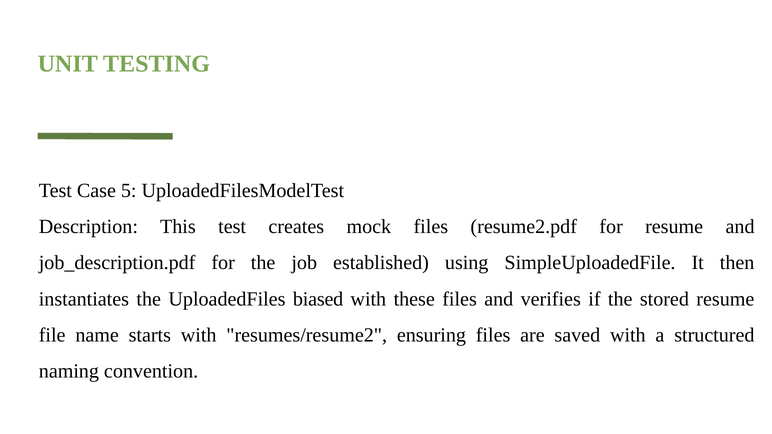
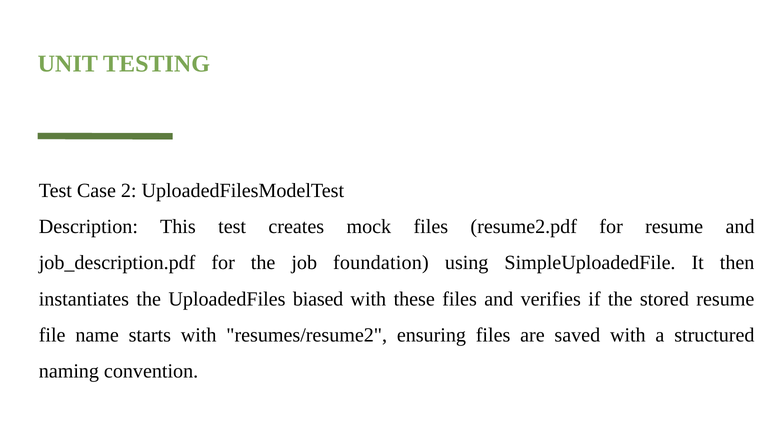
5: 5 -> 2 (129, 191)
established: established -> foundation (381, 263)
